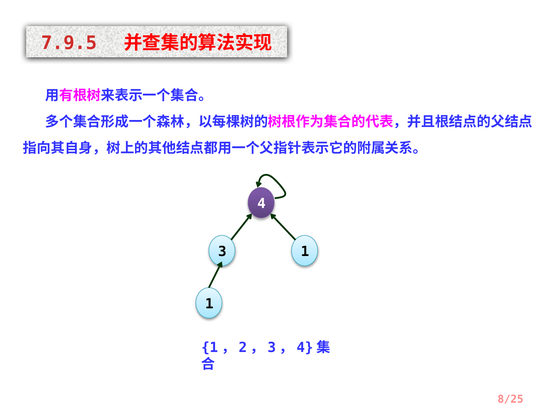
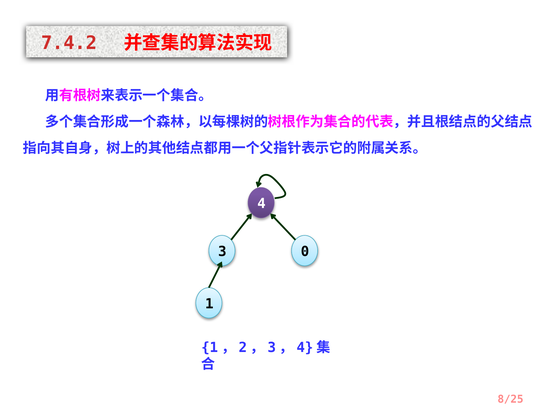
7.9.5: 7.9.5 -> 7.4.2 (69, 43)
3 1: 1 -> 0 (305, 251)
